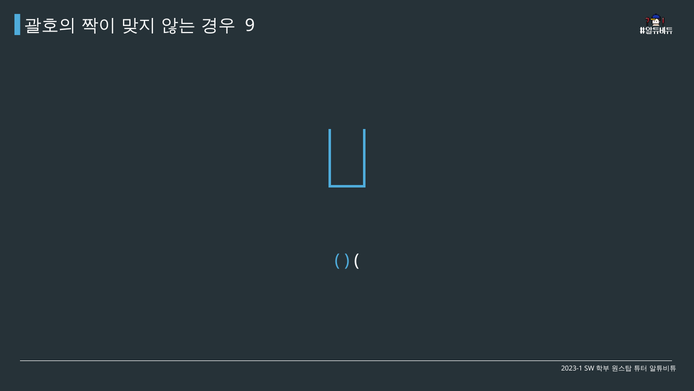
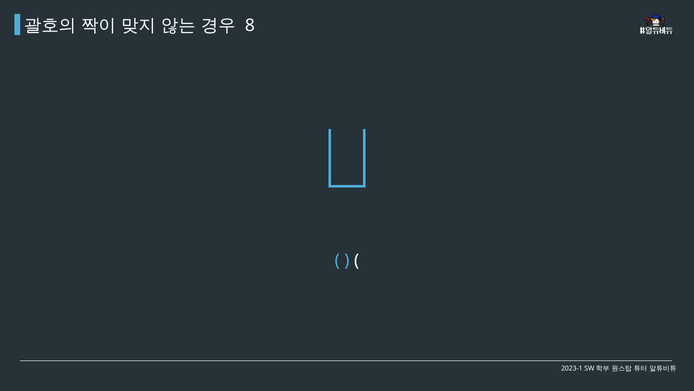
9: 9 -> 8 (250, 26)
